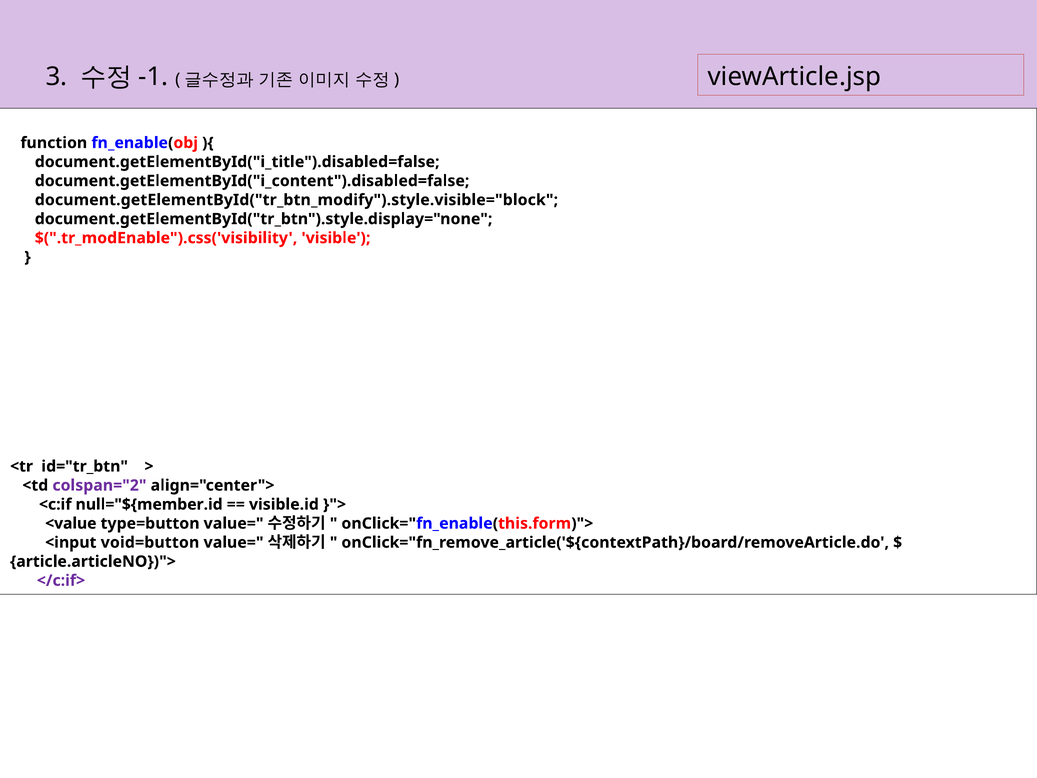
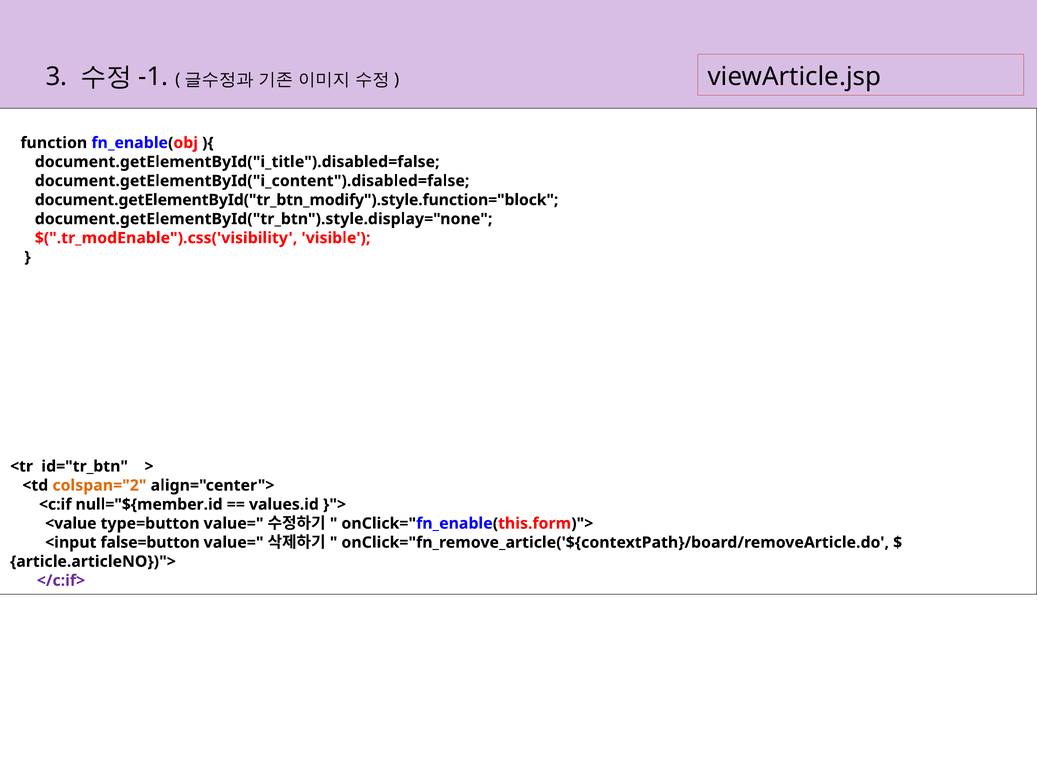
document.getElementById("tr_btn_modify").style.visible="block: document.getElementById("tr_btn_modify").style.visible="block -> document.getElementById("tr_btn_modify").style.function="block (297, 200)
colspan="2 colour: purple -> orange (99, 485)
visible.id: visible.id -> values.id (284, 504)
void=button: void=button -> false=button (150, 542)
